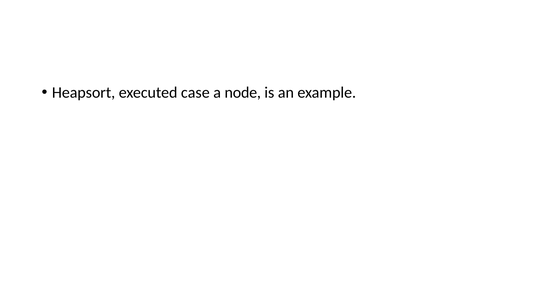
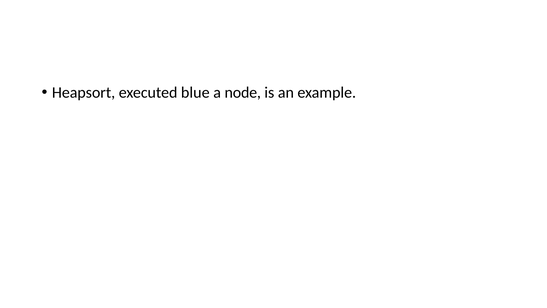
case: case -> blue (195, 92)
